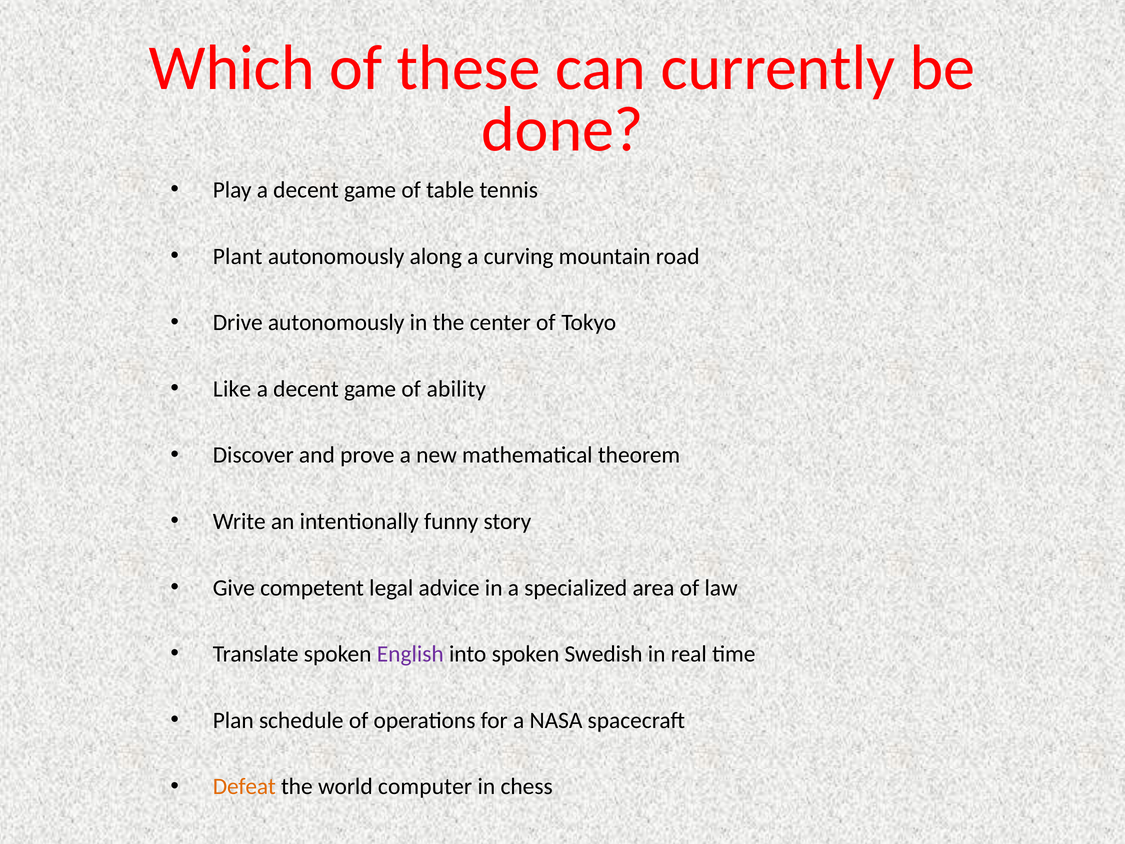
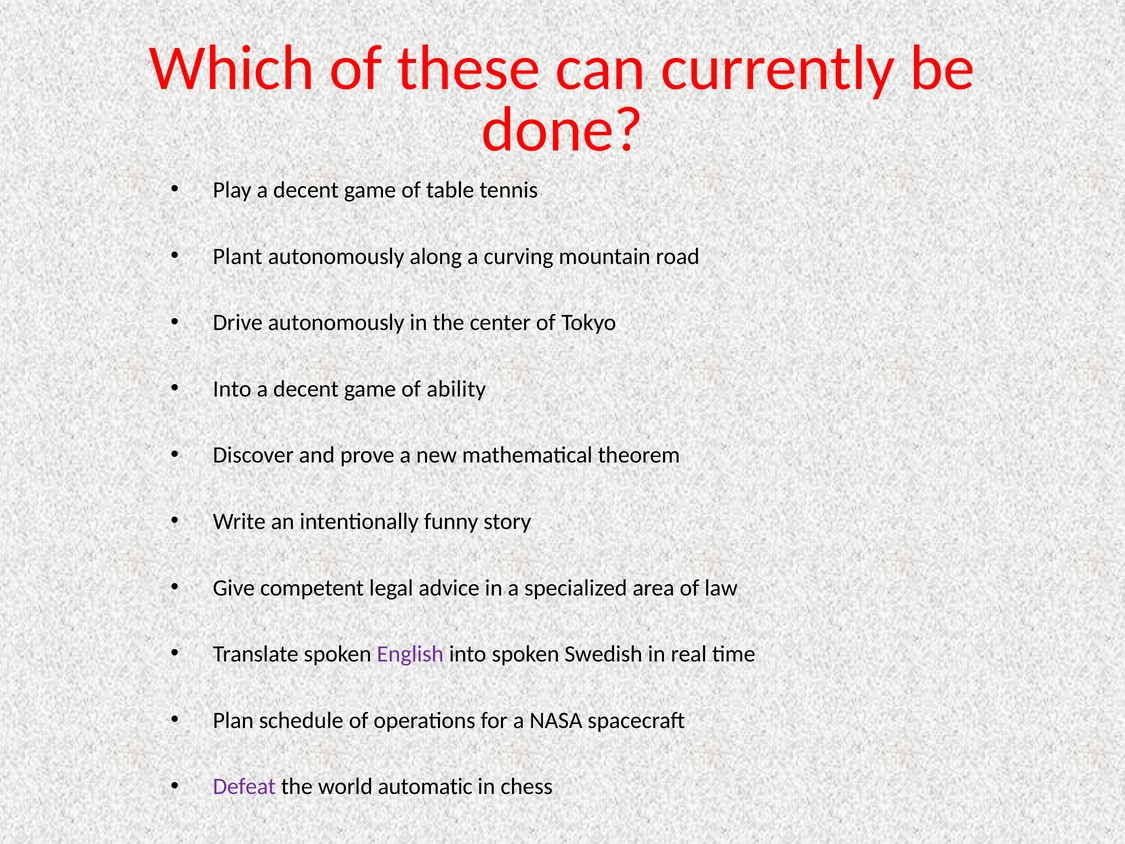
Like: Like -> Into (232, 389)
Defeat colour: orange -> purple (244, 786)
computer: computer -> automatic (425, 786)
